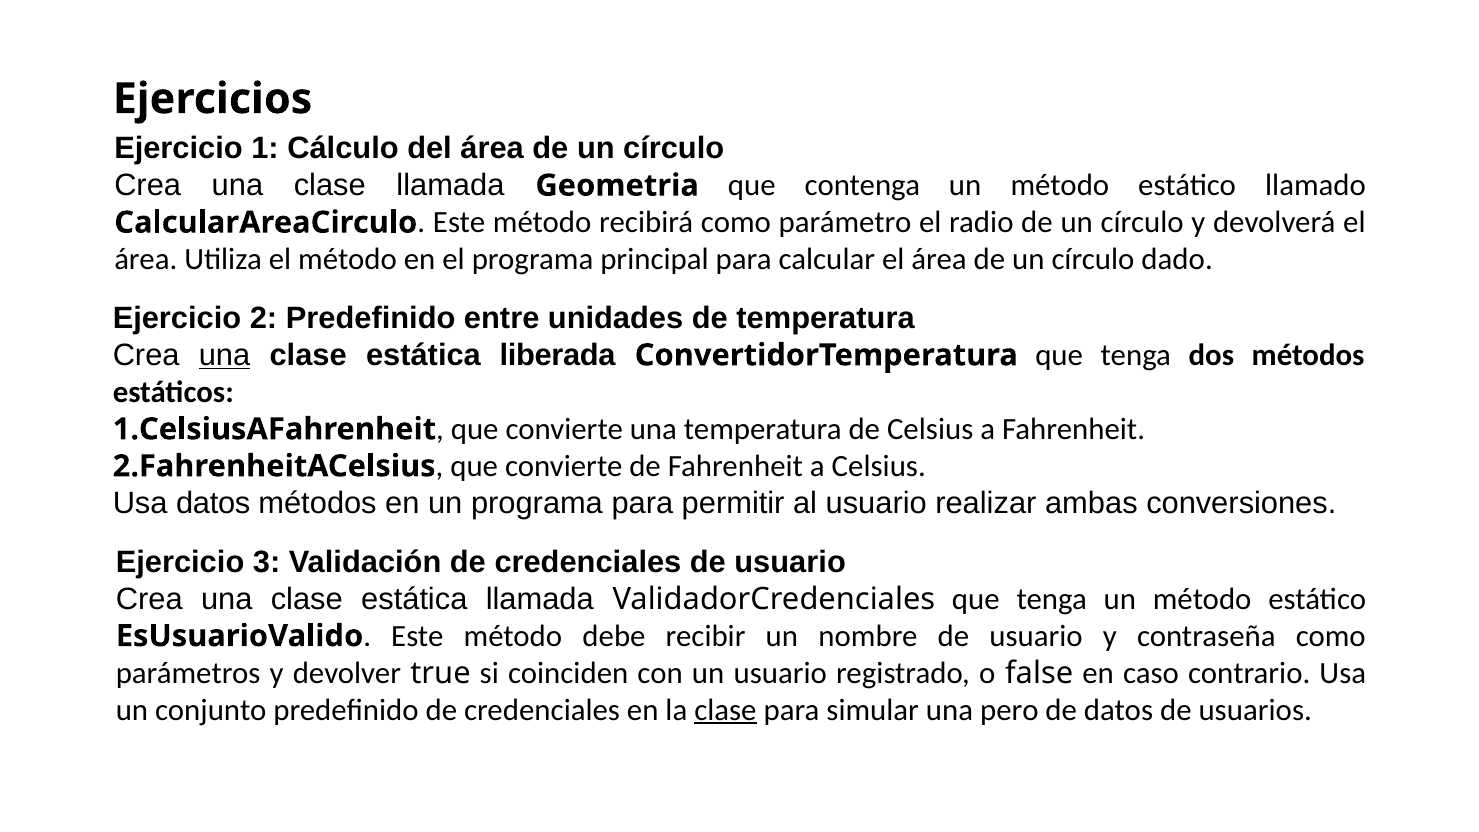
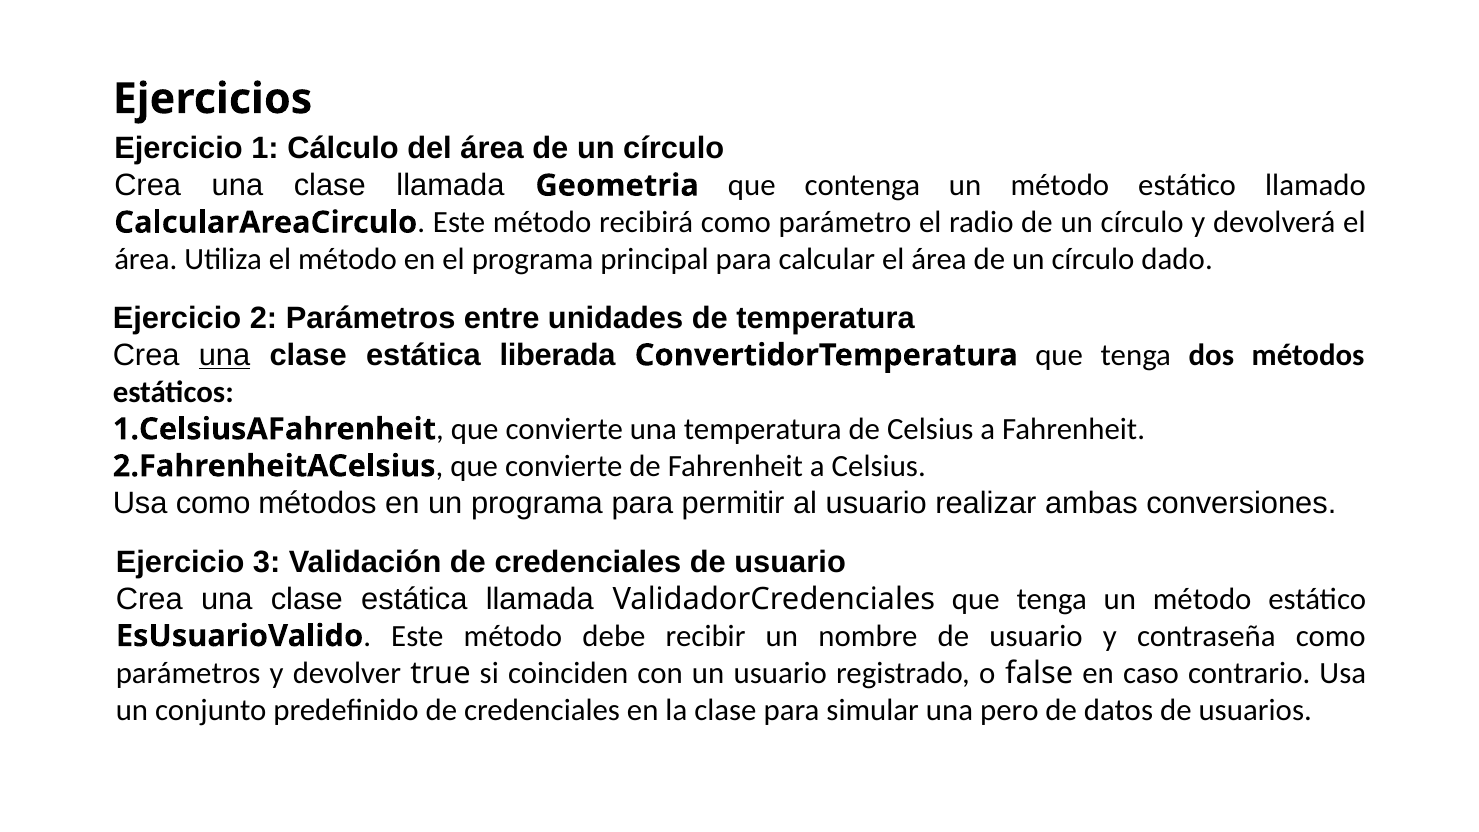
2 Predefinido: Predefinido -> Parámetros (371, 318)
Usa datos: datos -> como (213, 503)
clase underline: present -> none (725, 710)
